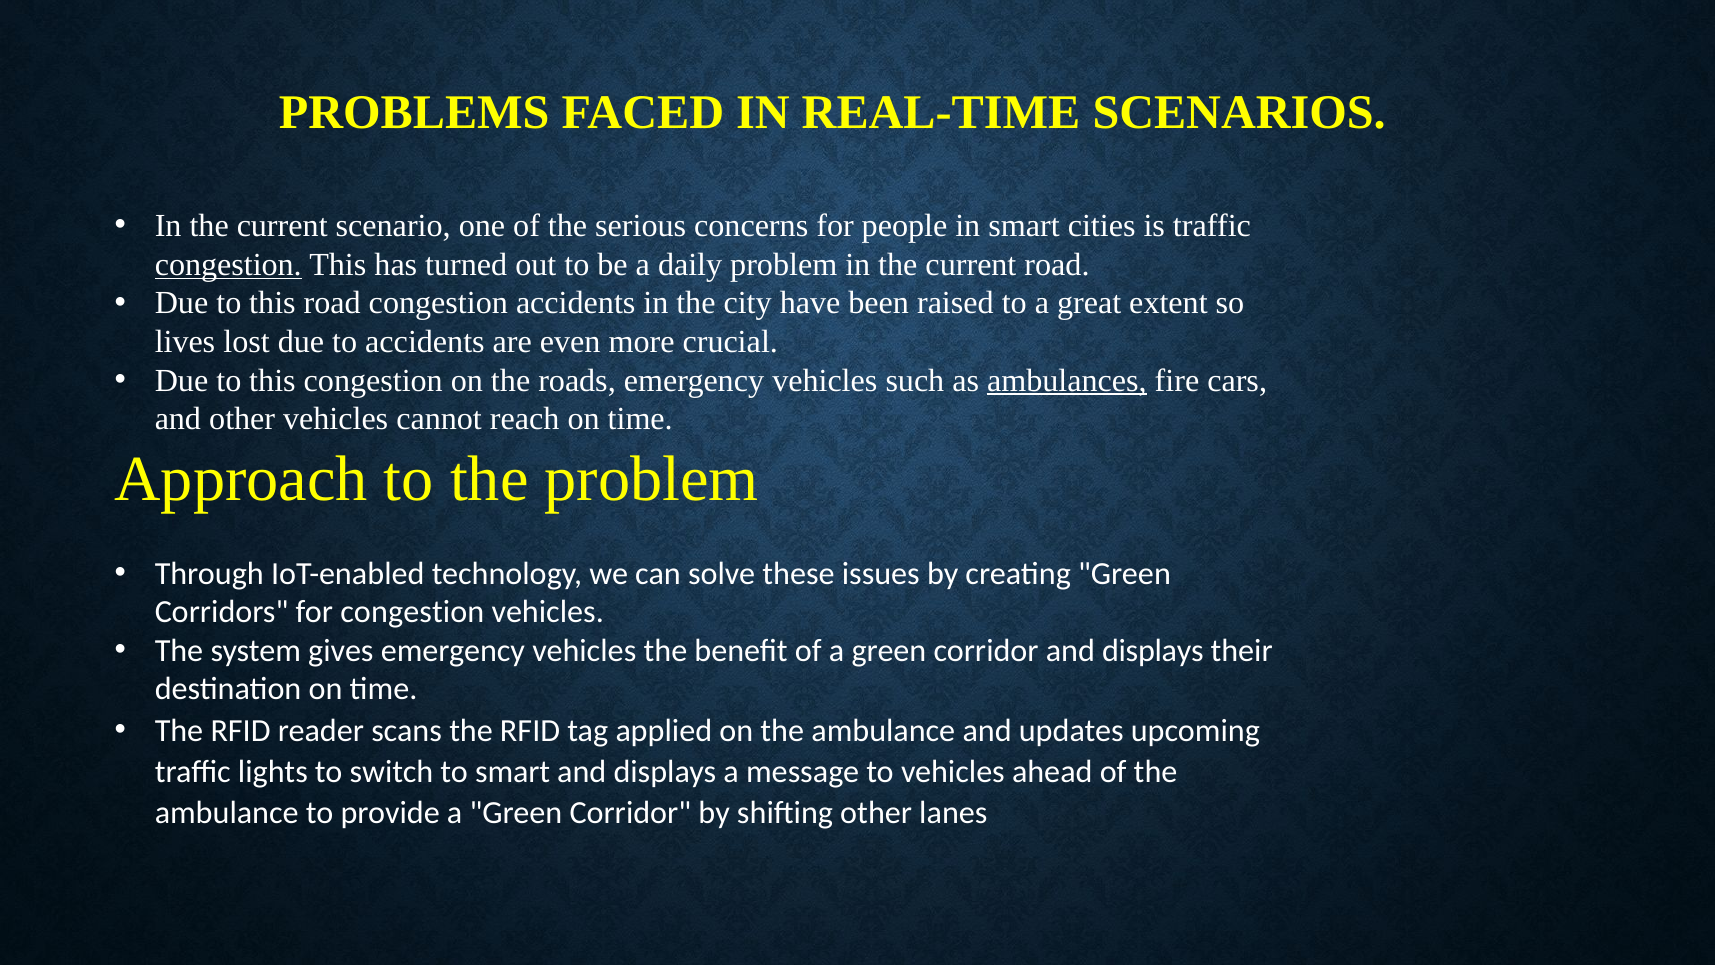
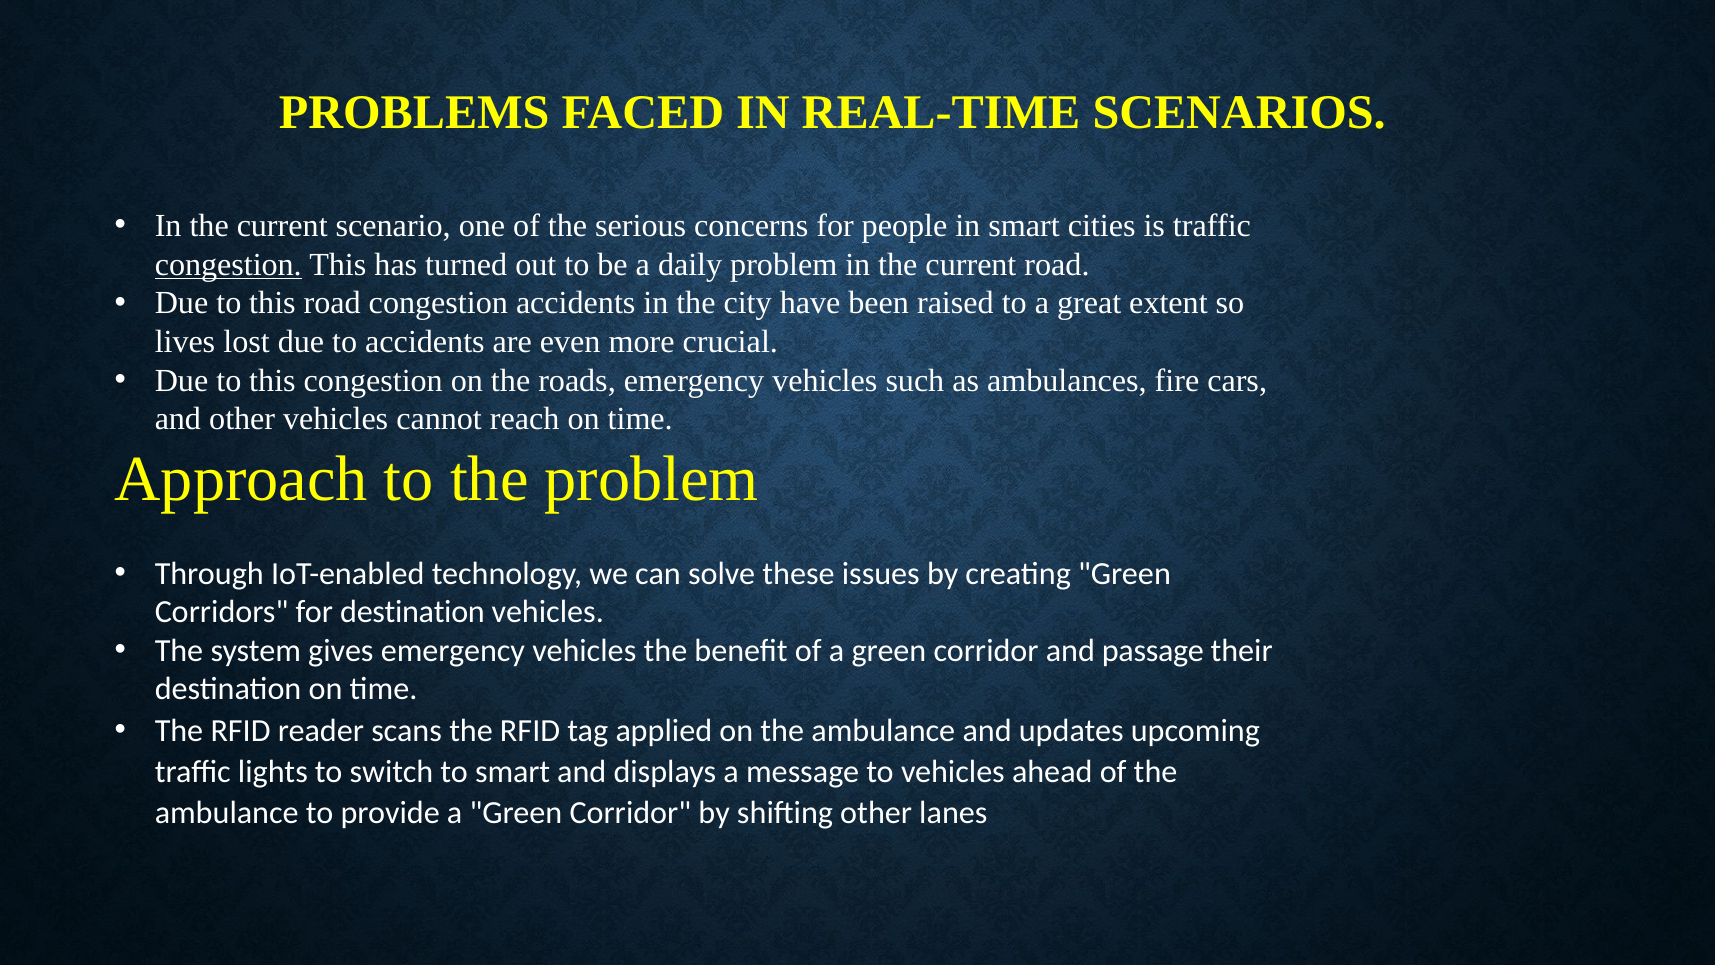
ambulances underline: present -> none (1067, 380)
for congestion: congestion -> destination (413, 612)
corridor and displays: displays -> passage (1153, 650)
